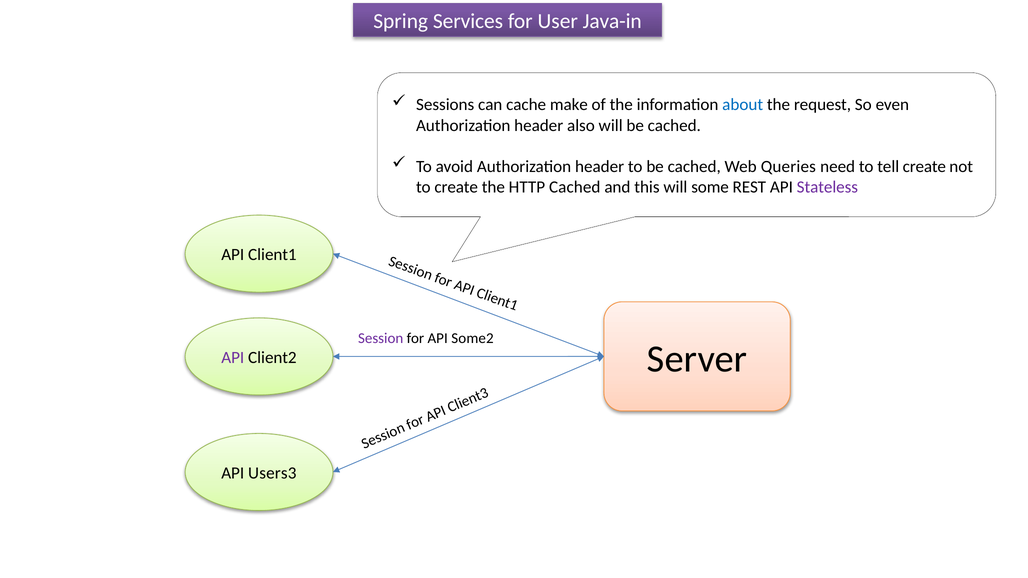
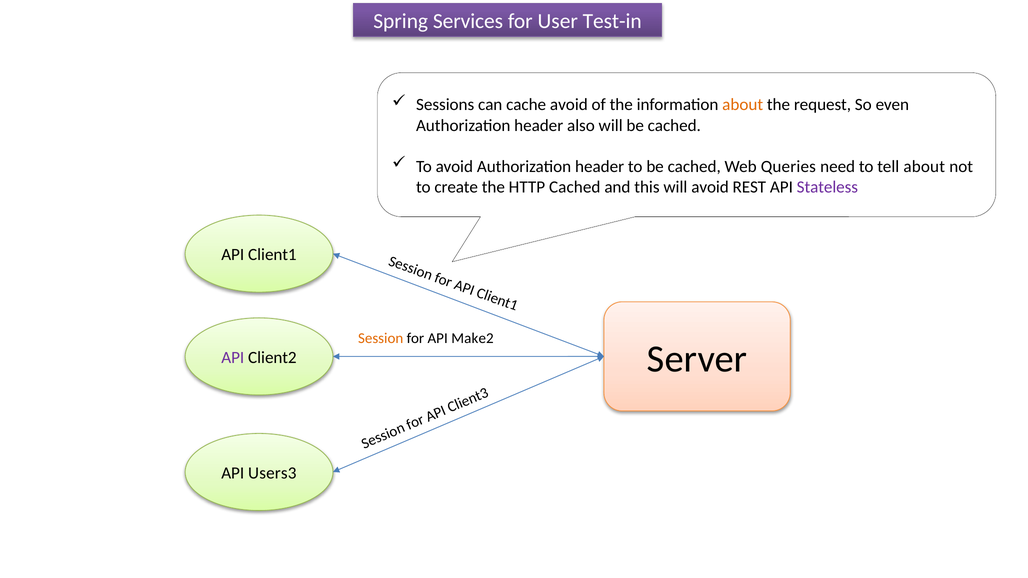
Java-in: Java-in -> Test-in (612, 21)
cache make: make -> avoid (569, 105)
about colour: blue -> orange (743, 105)
tell create: create -> about (924, 167)
will some: some -> avoid (710, 187)
Session colour: purple -> orange (381, 338)
Some2: Some2 -> Make2 (472, 338)
